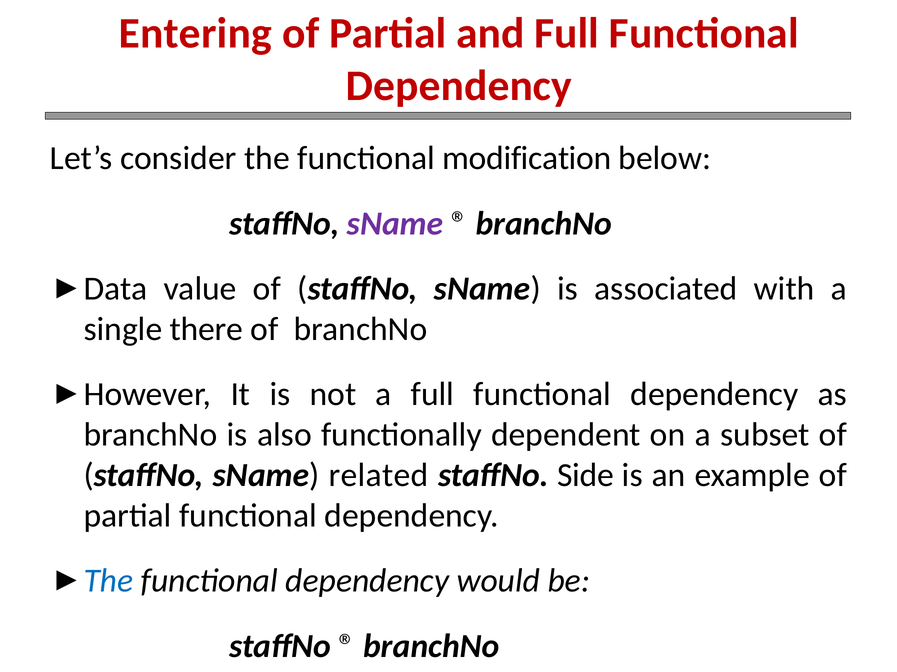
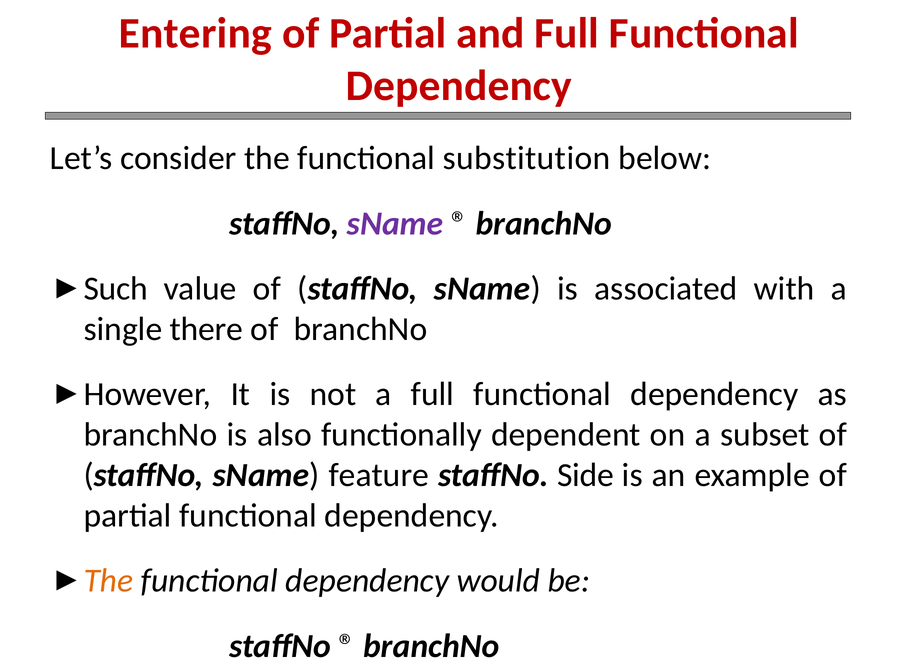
modification: modification -> substitution (527, 158)
Data: Data -> Such (116, 289)
related: related -> feature (379, 476)
The colour: blue -> orange (108, 581)
